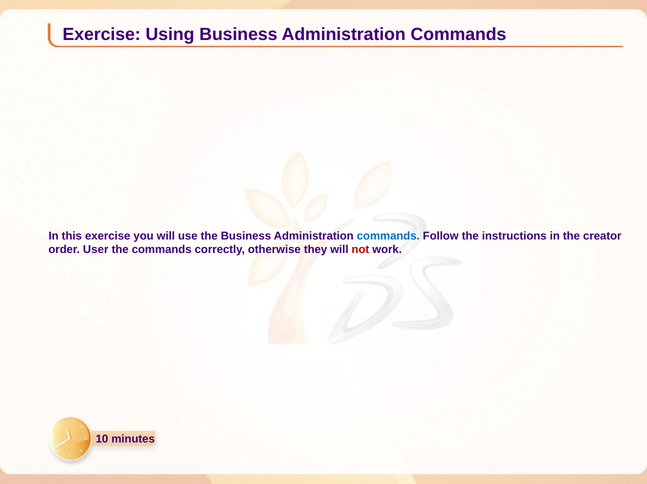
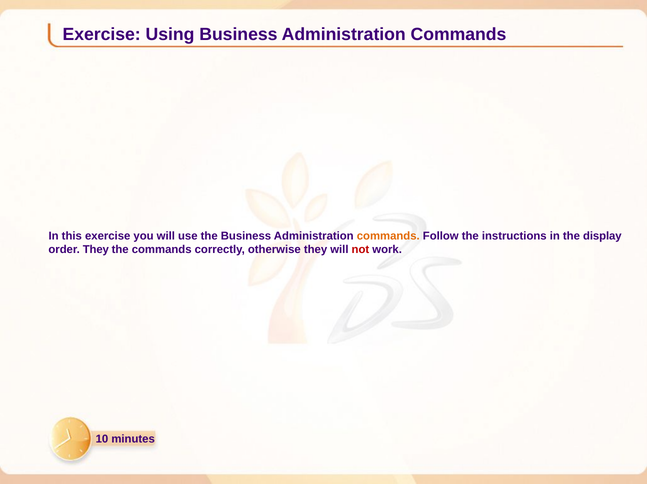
commands colour: blue -> orange (388, 236)
creator: creator -> display (602, 236)
order User: User -> They (96, 249)
